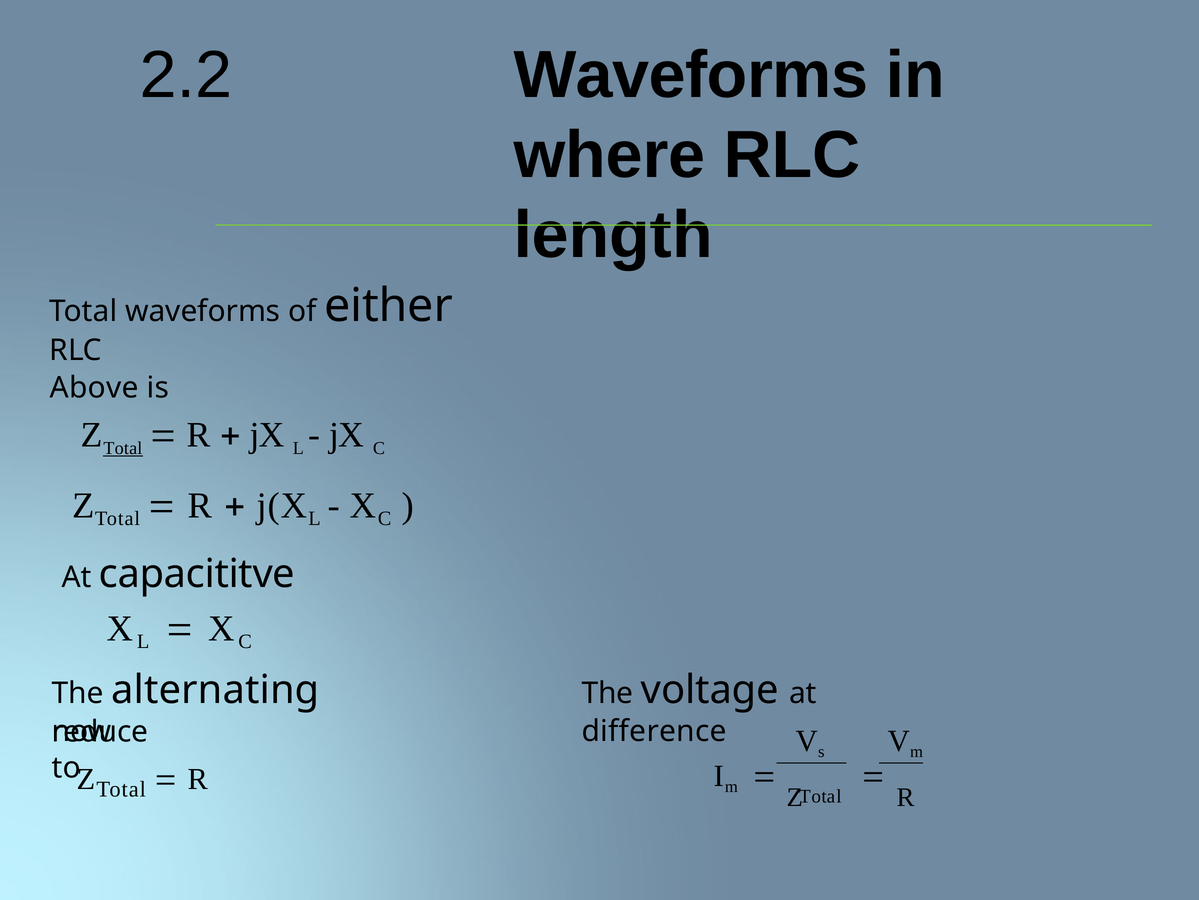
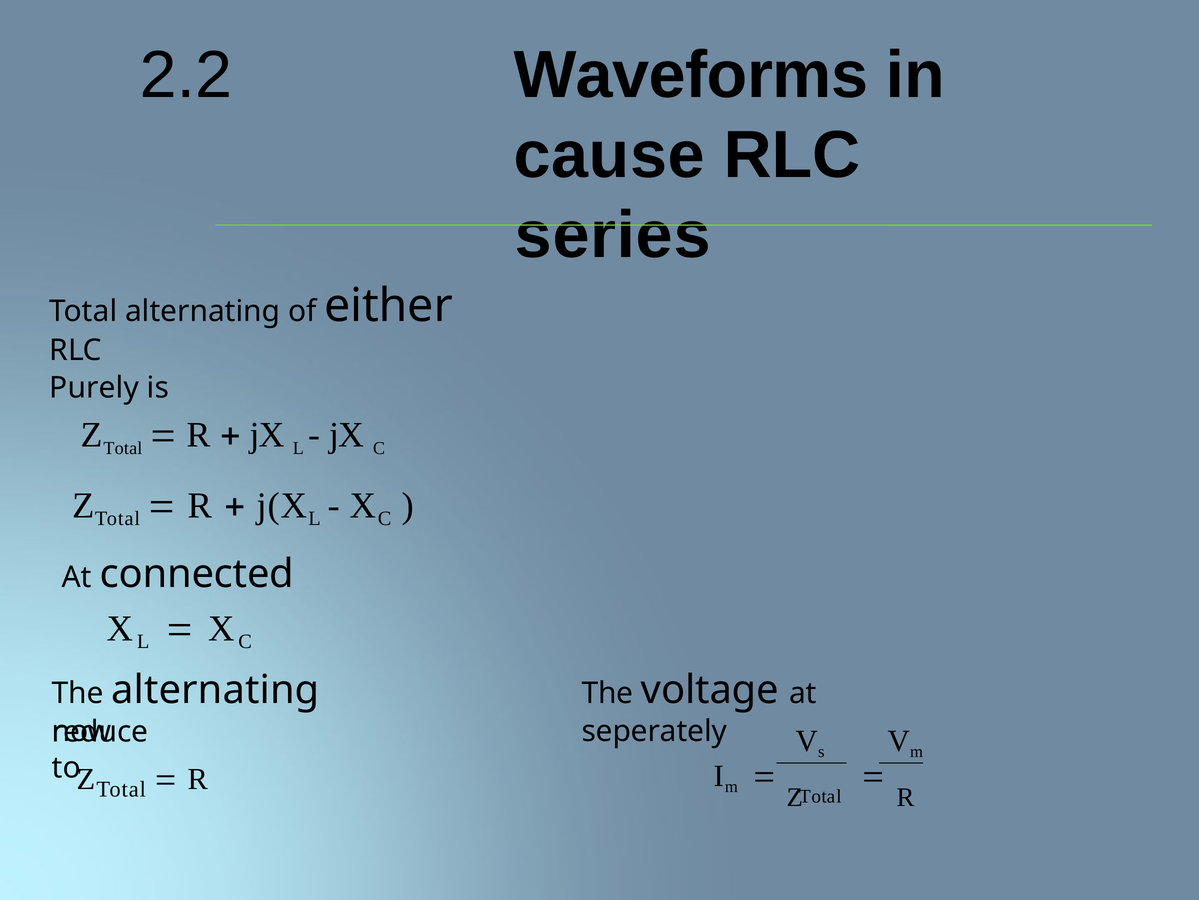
where: where -> cause (609, 155)
length: length -> series (613, 235)
Total waveforms: waveforms -> alternating (203, 311)
Above: Above -> Purely (94, 387)
Total underline: present -> none (123, 448)
capacititve: capacititve -> connected (197, 574)
difference: difference -> seperately (654, 731)
